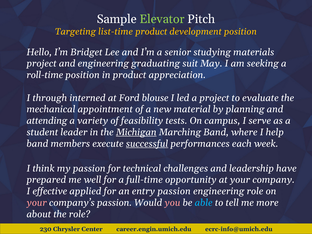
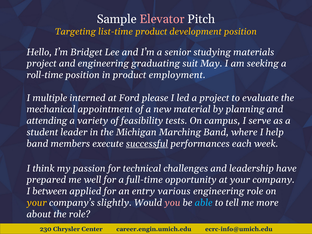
Elevator colour: light green -> pink (162, 19)
appreciation: appreciation -> employment (177, 75)
through: through -> multiple (50, 98)
blouse: blouse -> please (155, 98)
Michigan underline: present -> none (136, 132)
effective: effective -> between (50, 191)
entry passion: passion -> various (174, 191)
your colour: pink -> yellow (37, 203)
company’s passion: passion -> slightly (114, 203)
